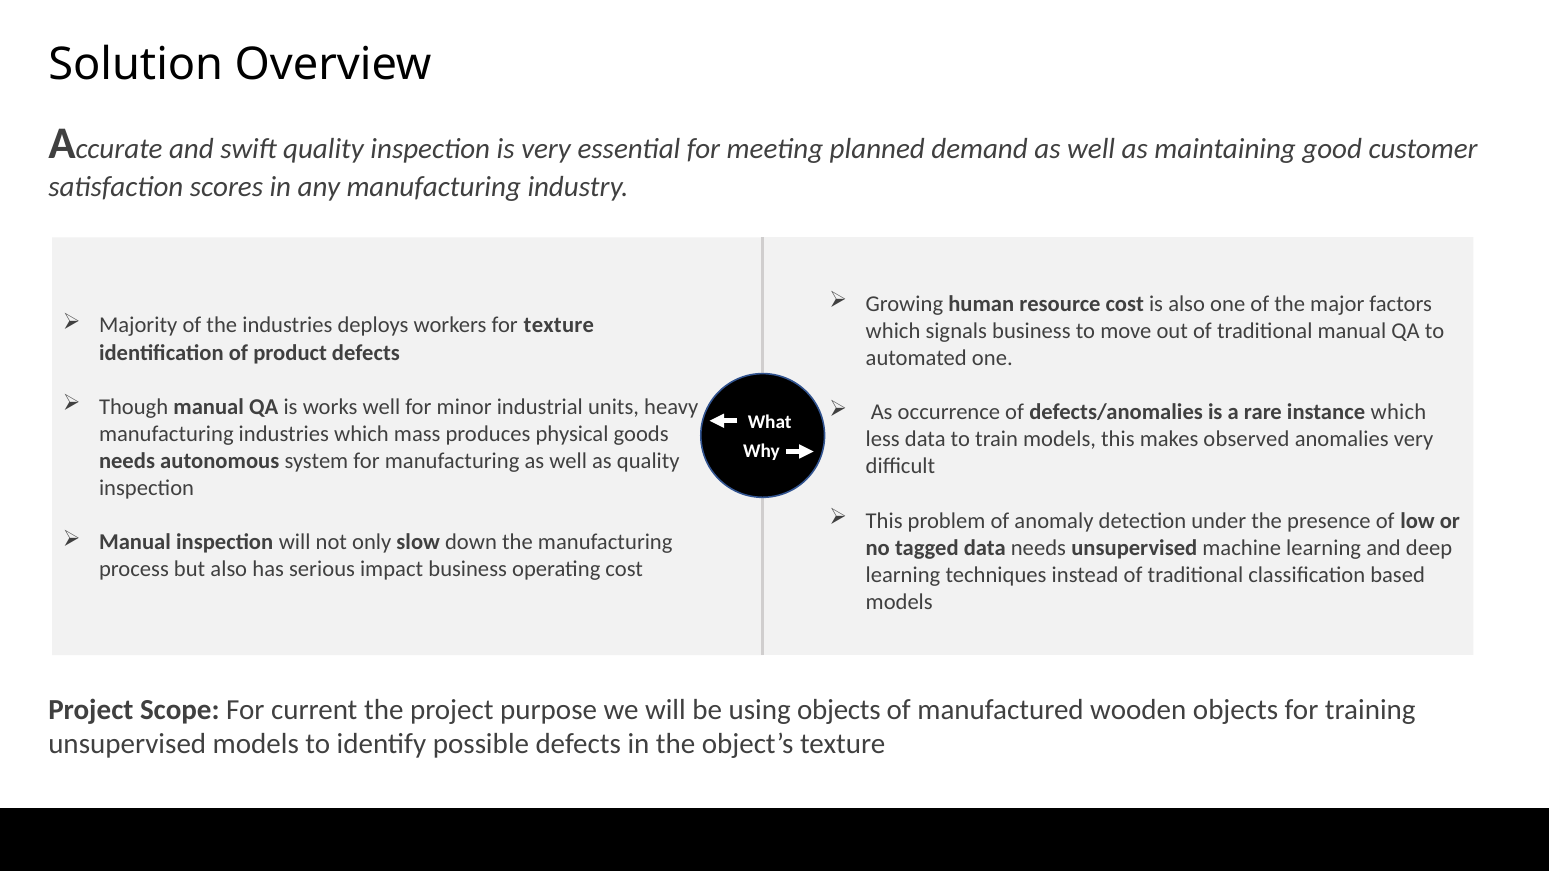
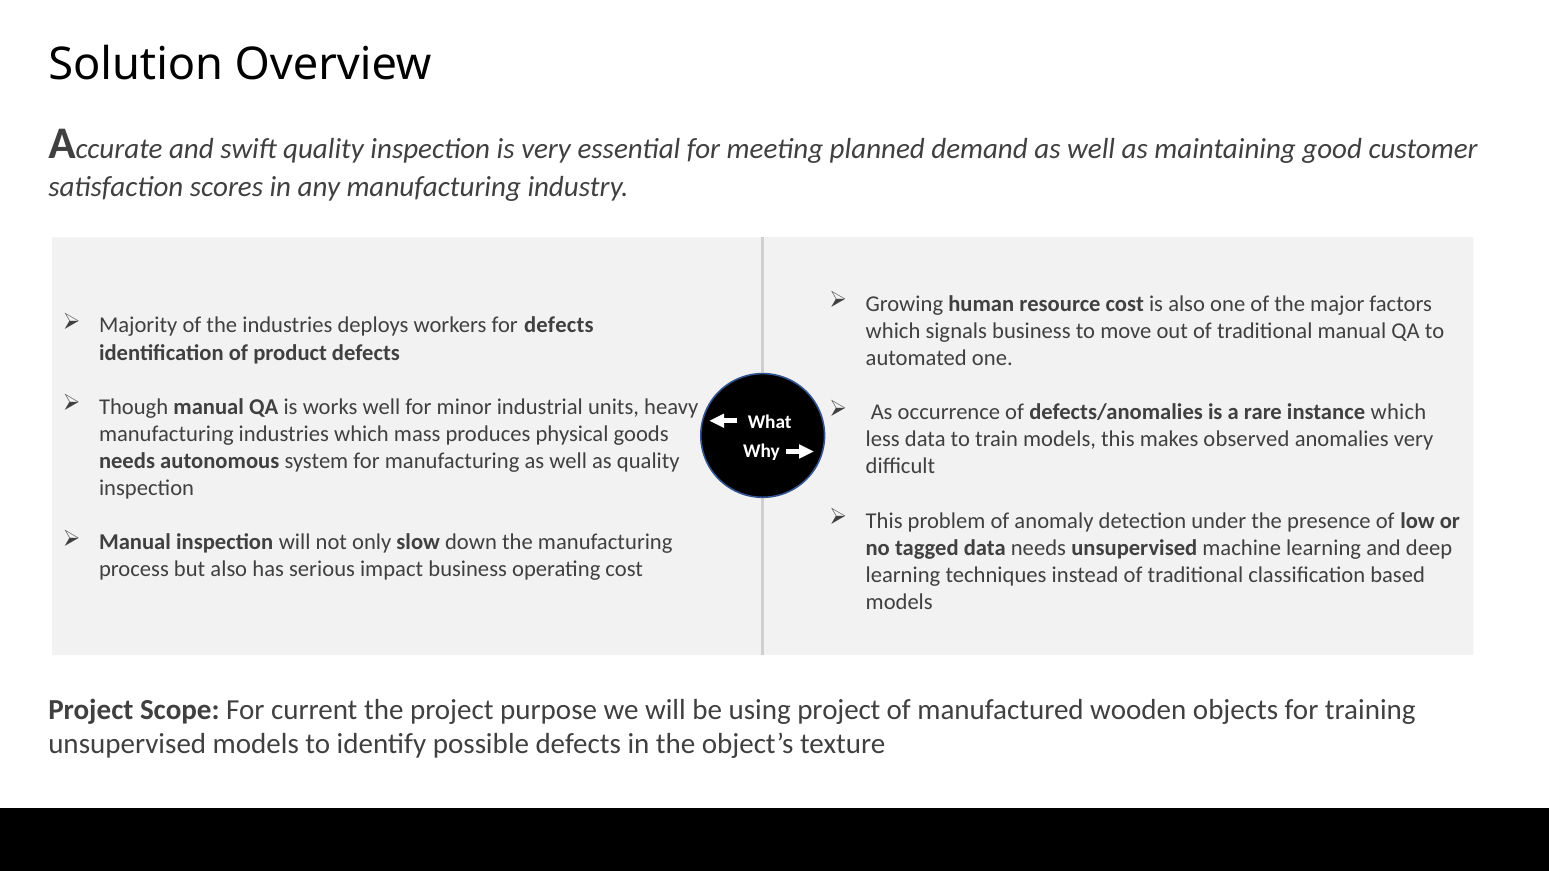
for texture: texture -> defects (559, 326)
using objects: objects -> project (839, 710)
